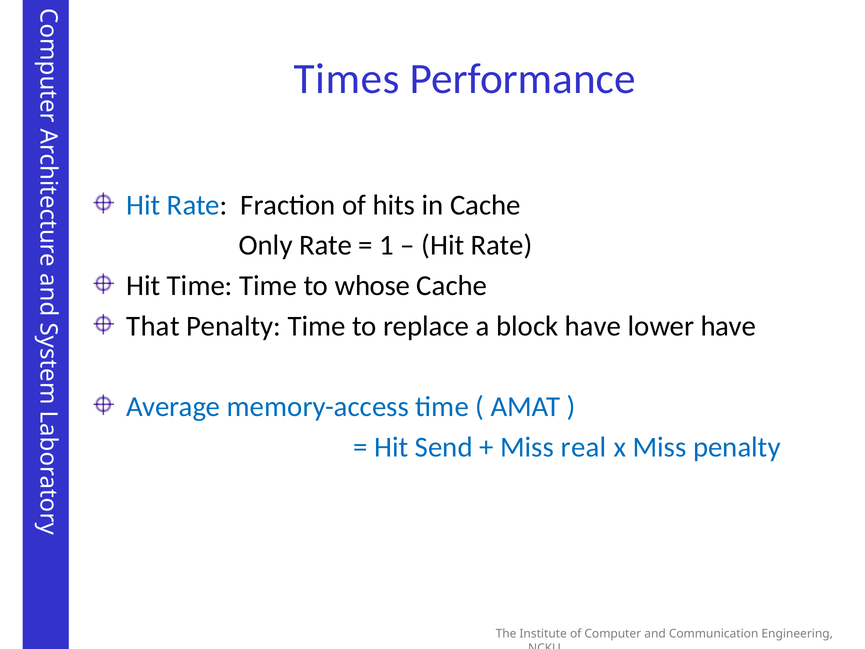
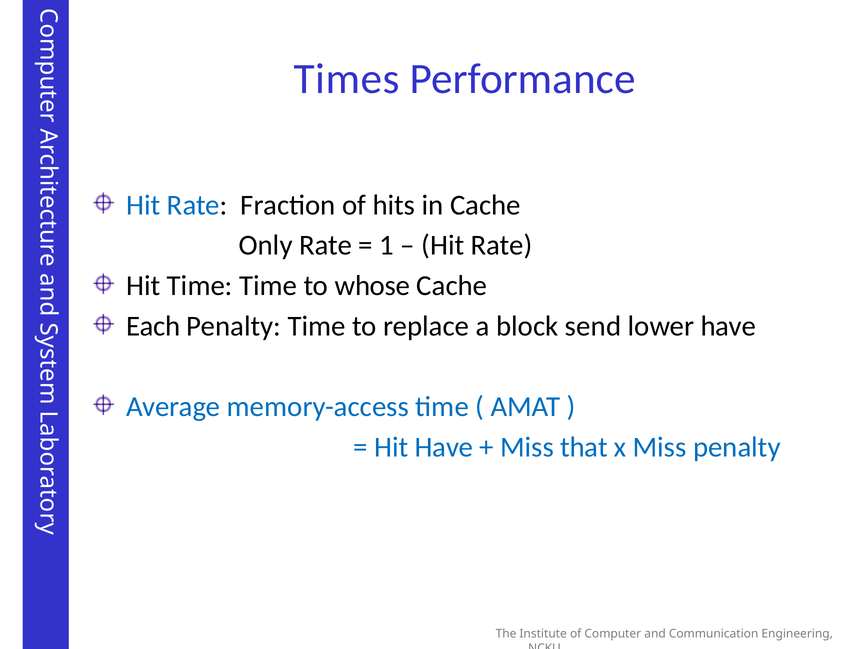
That: That -> Each (153, 326)
block have: have -> send (593, 326)
Hit Send: Send -> Have (444, 447)
real: real -> that (584, 447)
